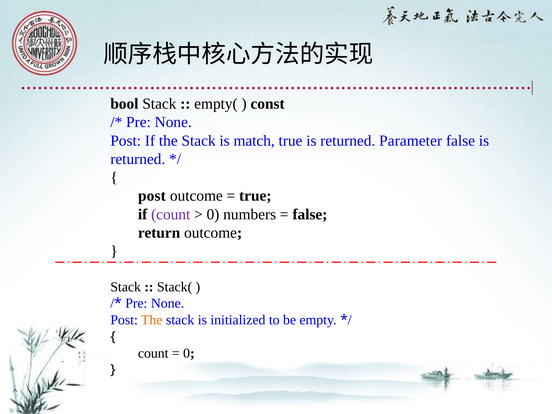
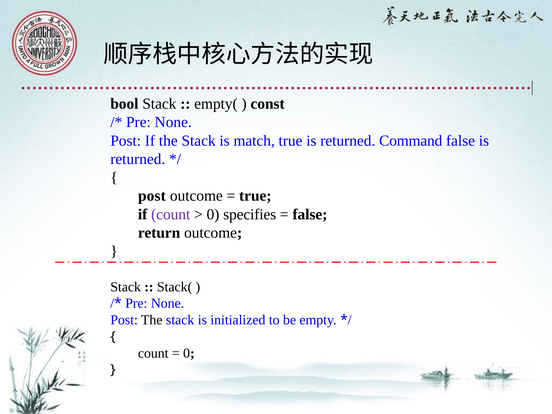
Parameter: Parameter -> Command (411, 141)
numbers: numbers -> specifies (250, 214)
The colour: orange -> black (152, 320)
